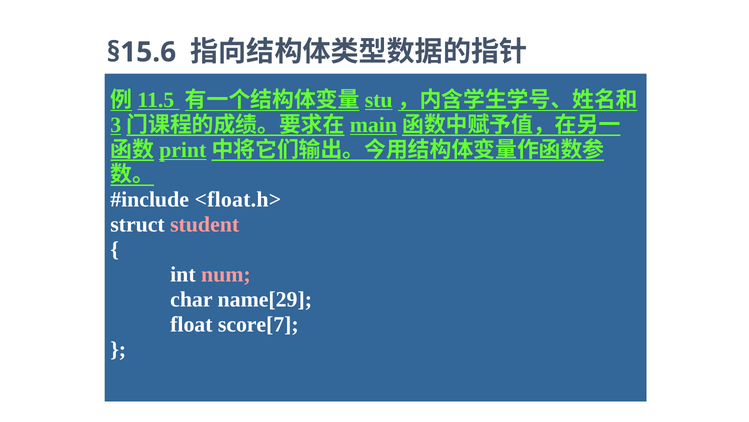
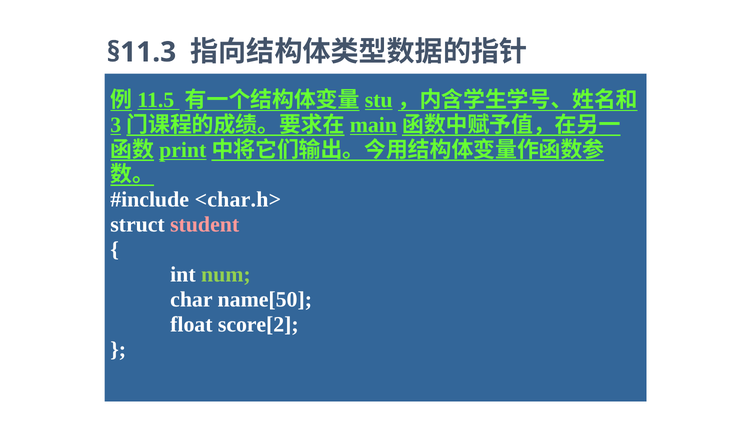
§15.6: §15.6 -> §11.3 (141, 52)
<float.h>: <float.h> -> <char.h> (238, 199)
num colour: pink -> light green (226, 274)
name[29: name[29 -> name[50 (265, 299)
score[7: score[7 -> score[2 (258, 324)
